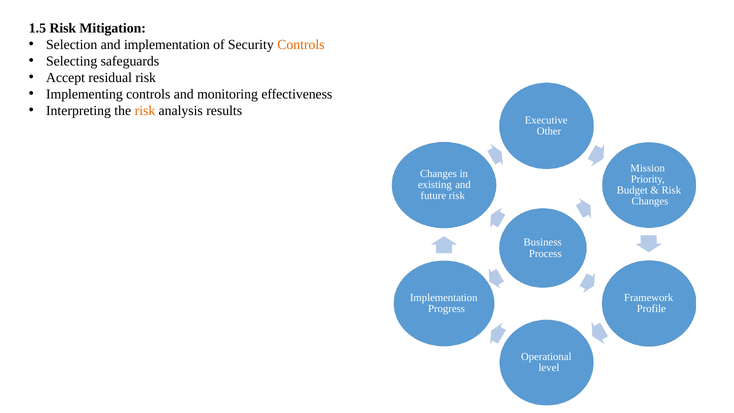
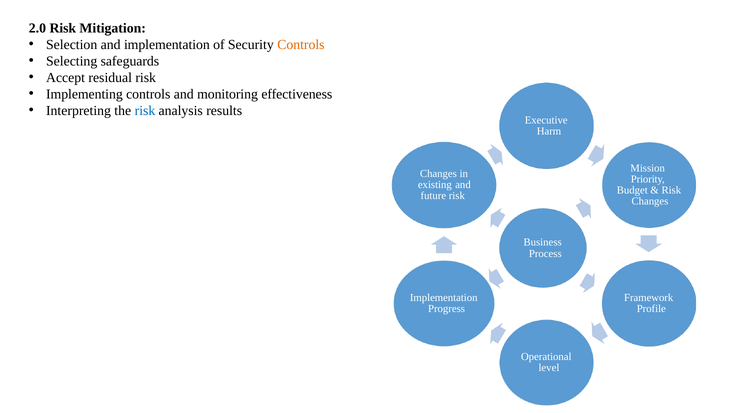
1.5: 1.5 -> 2.0 (37, 28)
risk colour: orange -> blue (145, 111)
Other: Other -> Harm (549, 131)
